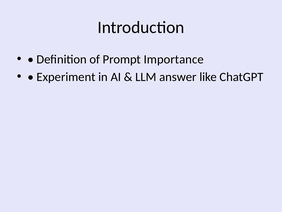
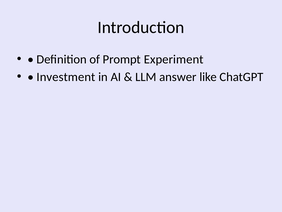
Importance: Importance -> Experiment (174, 59)
Experiment: Experiment -> Investment (66, 77)
